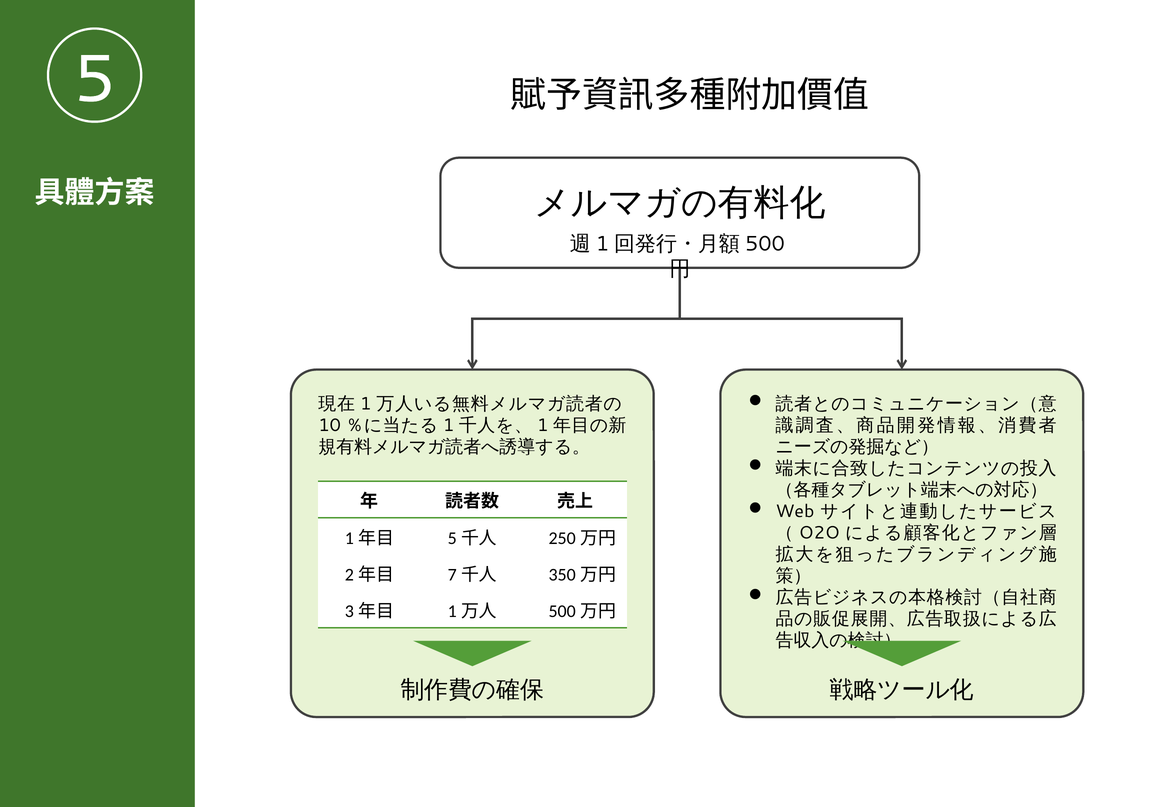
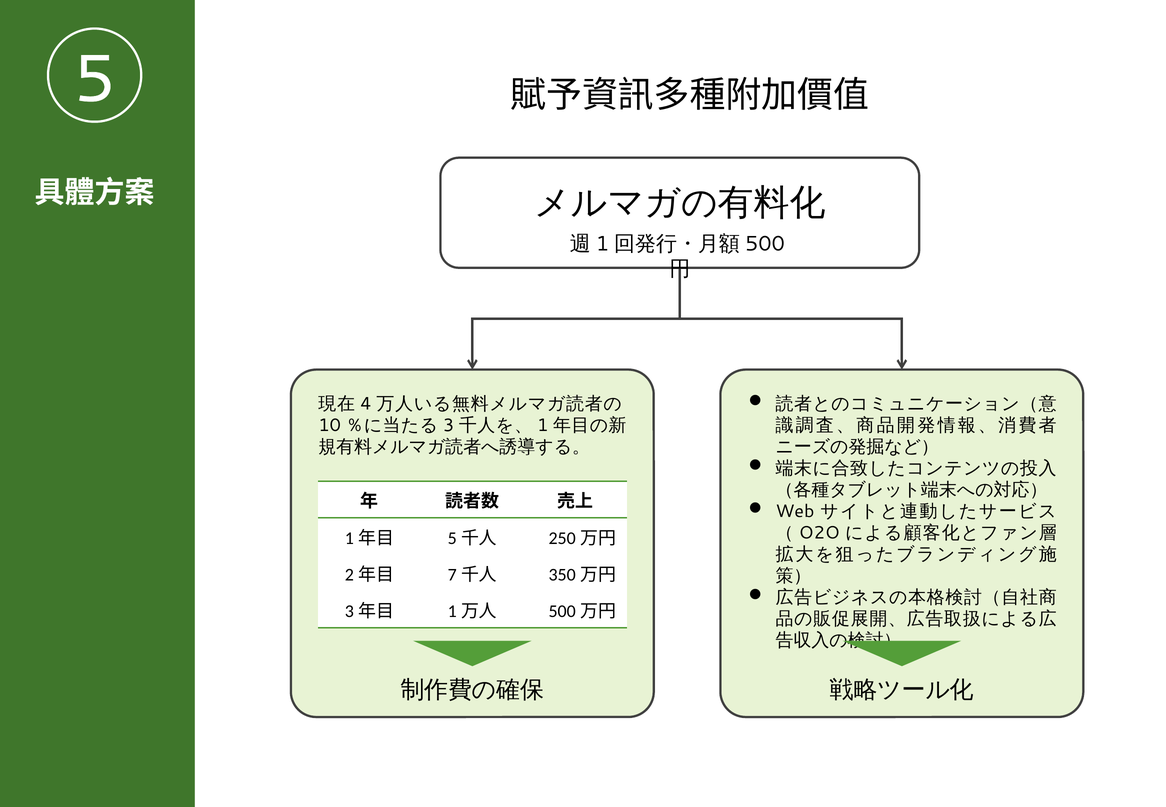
1: 1 -> 4 (366, 404)
1: 1 -> 3 (449, 425)
